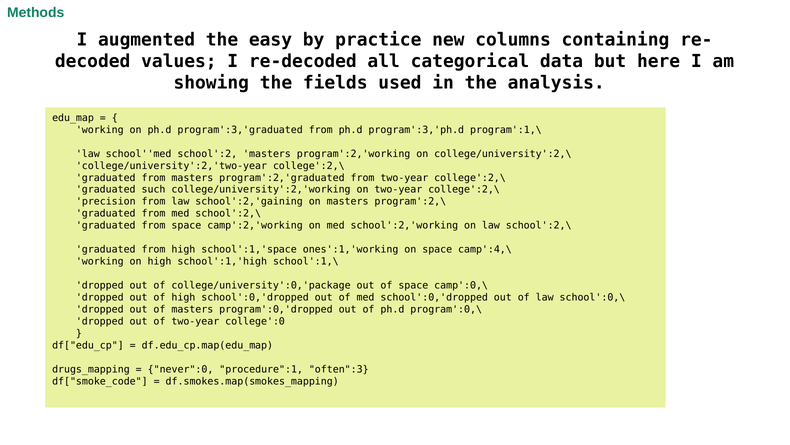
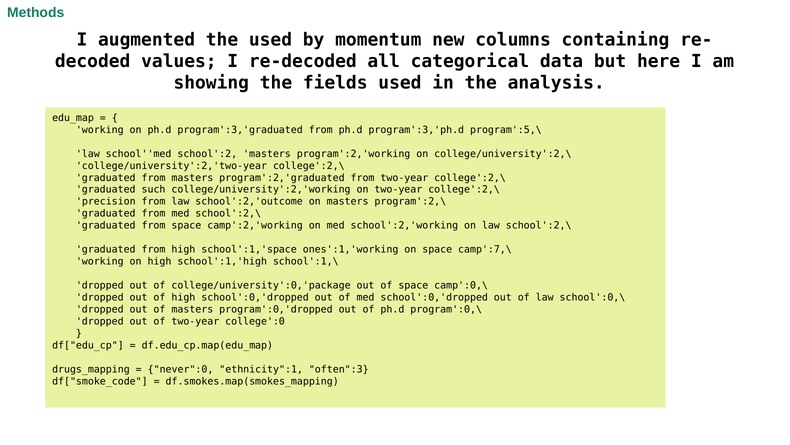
the easy: easy -> used (270, 40)
practice: practice -> momentum (378, 40)
program':1,\: program':1,\ -> program':5,\ (506, 130)
school':2,'gaining: school':2,'gaining -> school':2,'outcome (249, 201)
camp':4,\: camp':4,\ -> camp':7,\ (485, 249)
procedure":1: procedure":1 -> ethnicity":1 (261, 369)
